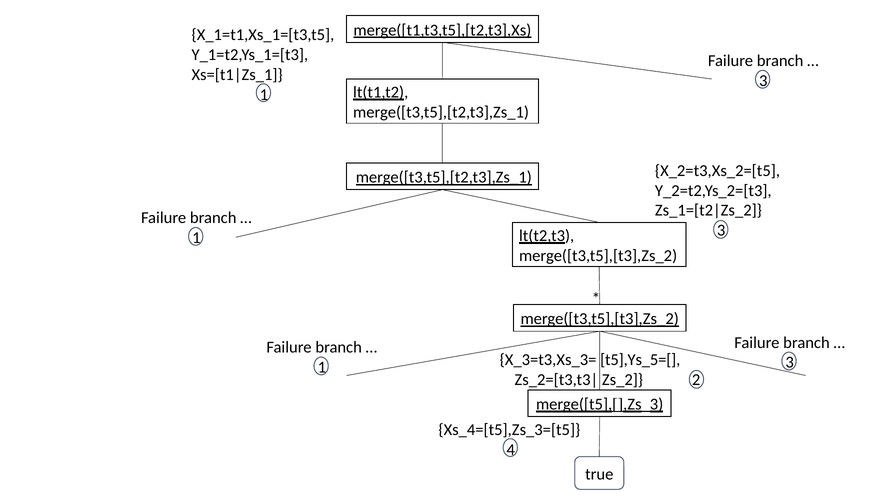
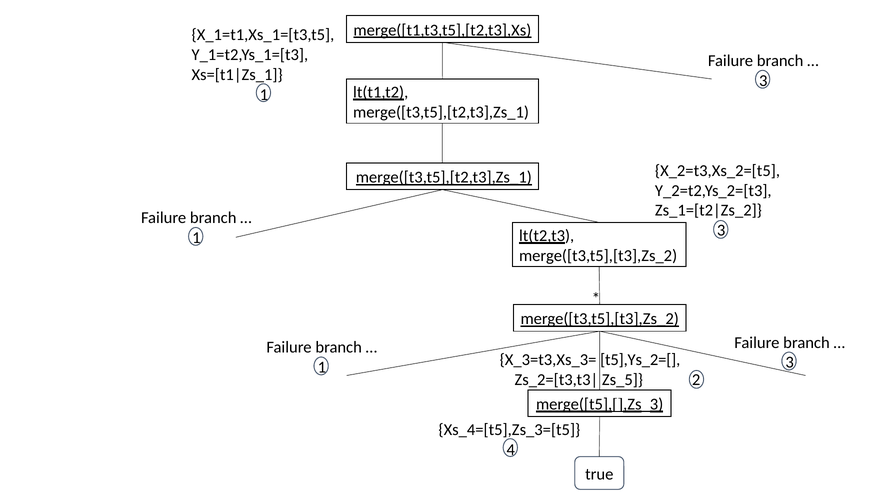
t5],Ys_5=[: t5],Ys_5=[ -> t5],Ys_2=[ (640, 360)
Zs_2: Zs_2 -> Zs_5 (622, 380)
